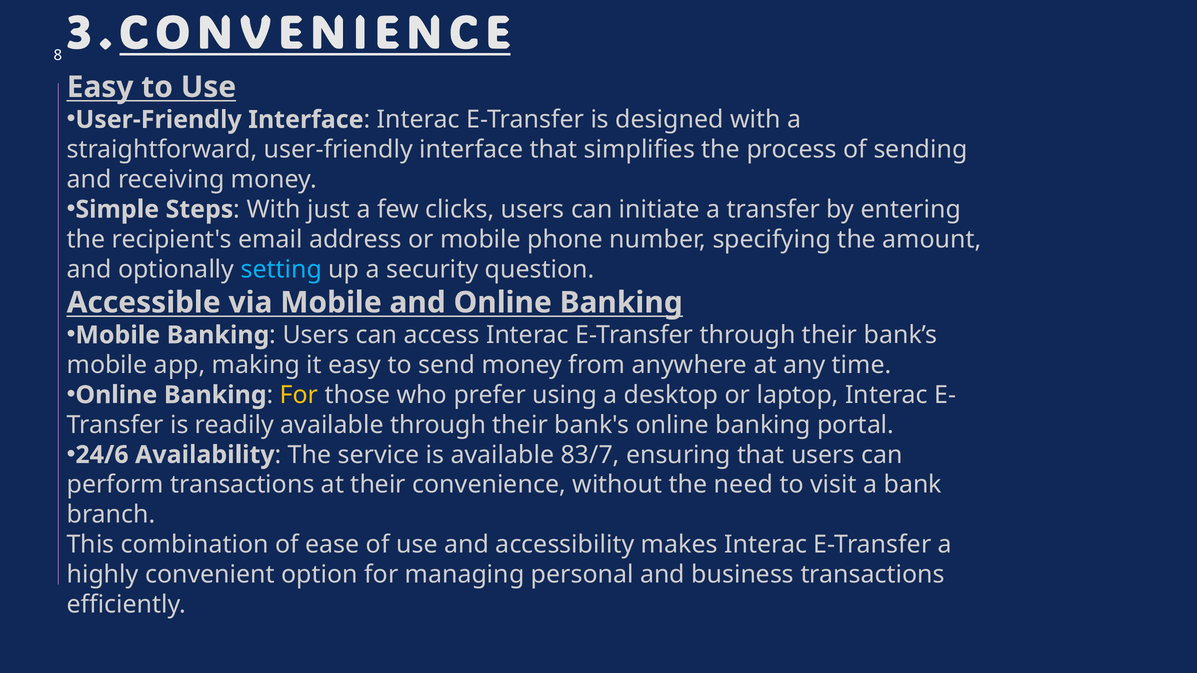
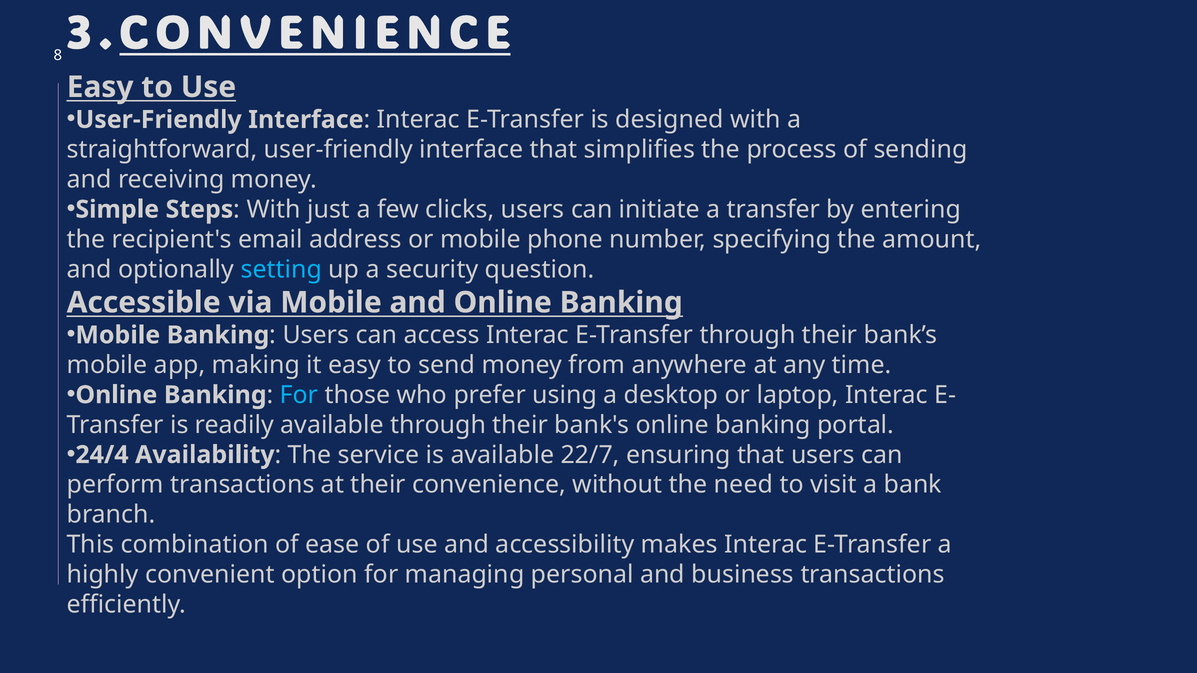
For colour: yellow -> light blue (299, 395)
24/6: 24/6 -> 24/4 (102, 455)
83/7: 83/7 -> 22/7 (590, 455)
